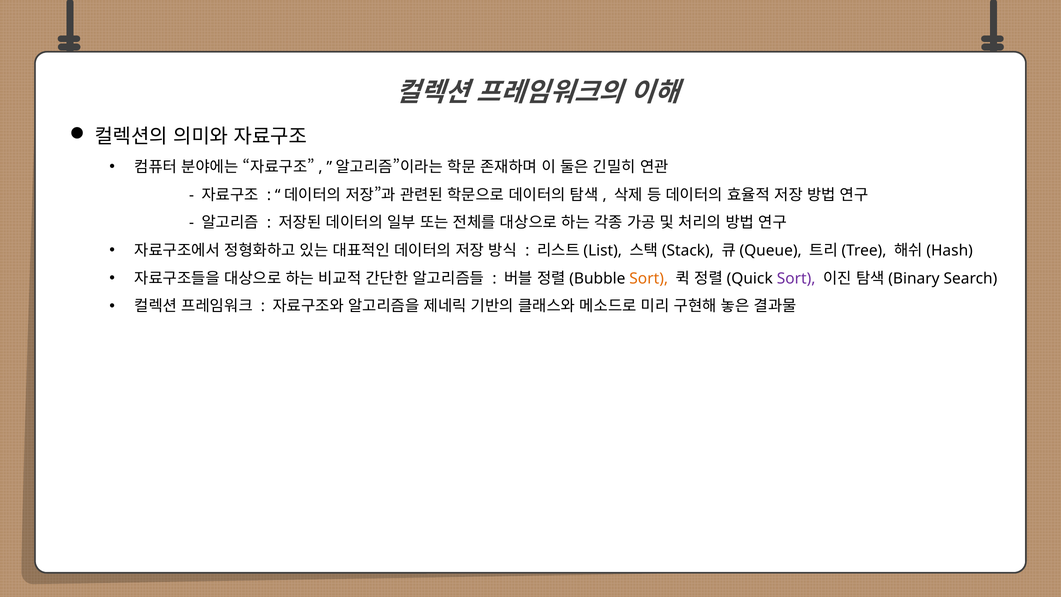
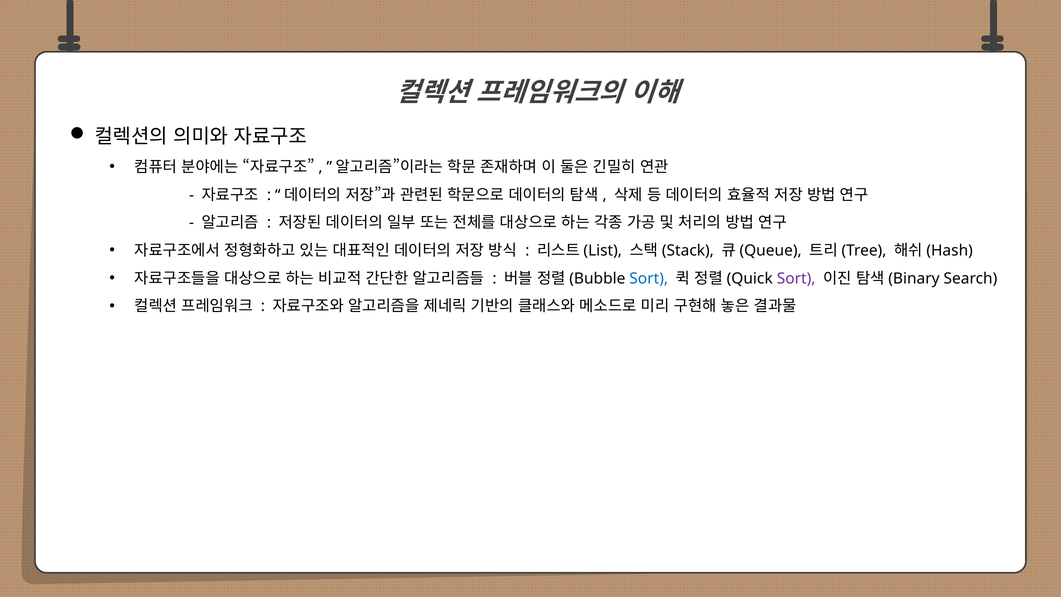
Sort colour: orange -> blue (649, 278)
